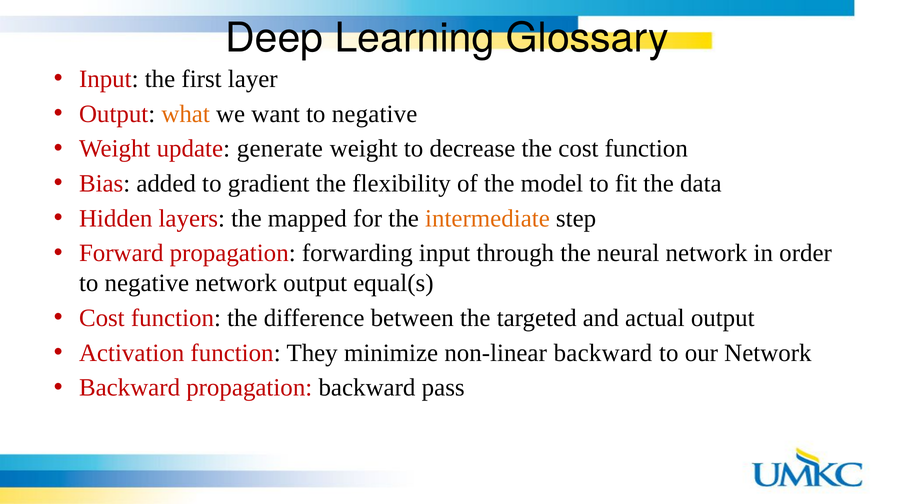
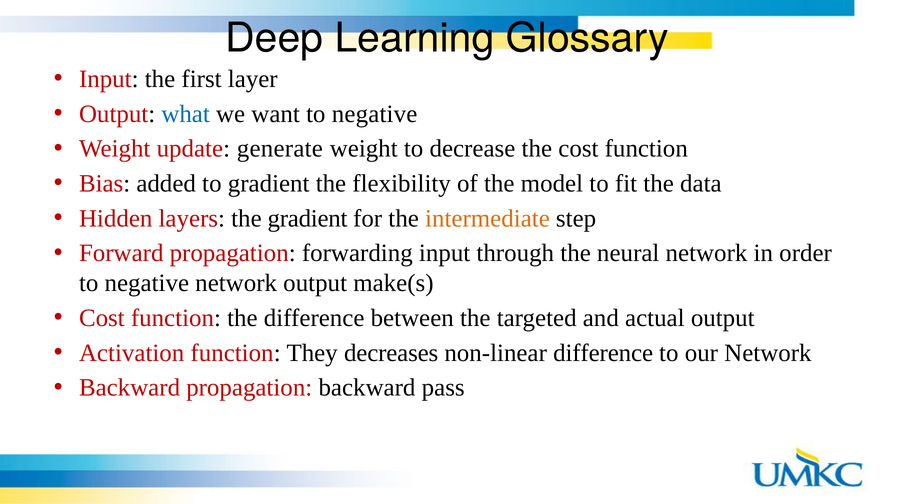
what colour: orange -> blue (186, 114)
the mapped: mapped -> gradient (307, 219)
equal(s: equal(s -> make(s (393, 283)
minimize: minimize -> decreases (391, 353)
non-linear backward: backward -> difference (603, 353)
